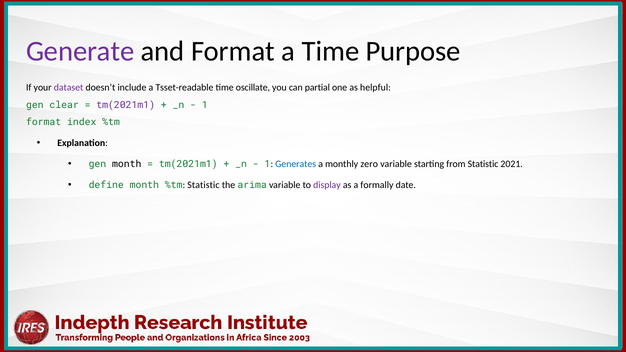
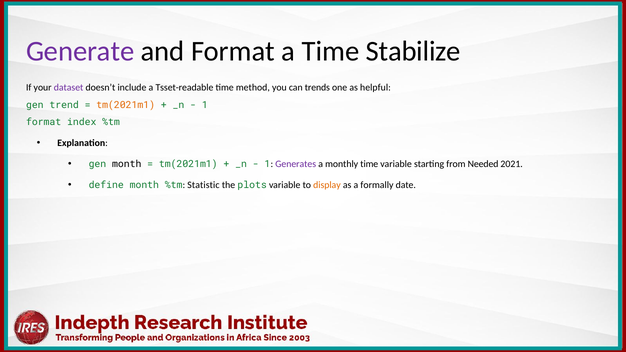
Purpose: Purpose -> Stabilize (413, 51)
oscillate: oscillate -> method (253, 88)
partial: partial -> trends (317, 88)
clear: clear -> trend (64, 105)
tm(2021m1 colour: purple -> orange (126, 105)
Generates colour: blue -> purple (296, 164)
monthly zero: zero -> time (369, 164)
from Statistic: Statistic -> Needed (483, 164)
arima: arima -> plots (252, 185)
display colour: purple -> orange (327, 185)
